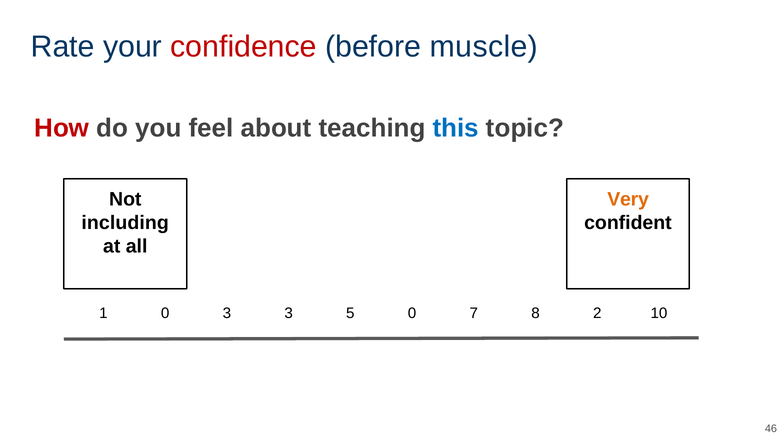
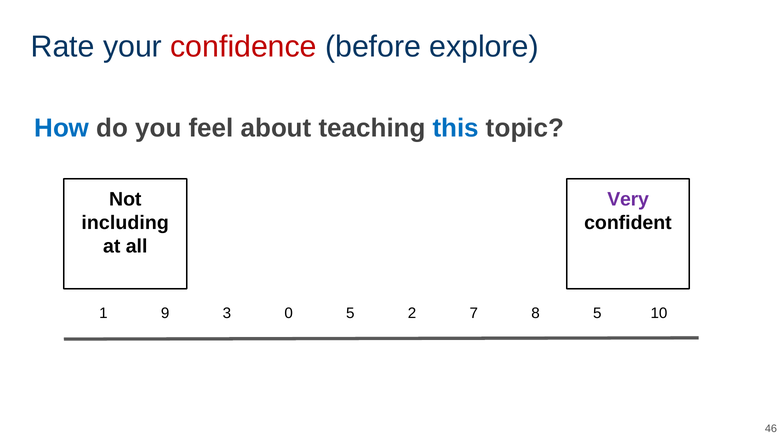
muscle: muscle -> explore (484, 47)
How colour: red -> blue (62, 128)
Very colour: orange -> purple (628, 199)
1 0: 0 -> 9 (165, 313)
3 3: 3 -> 0 (289, 313)
5 0: 0 -> 2 (412, 313)
8 2: 2 -> 5 (597, 313)
